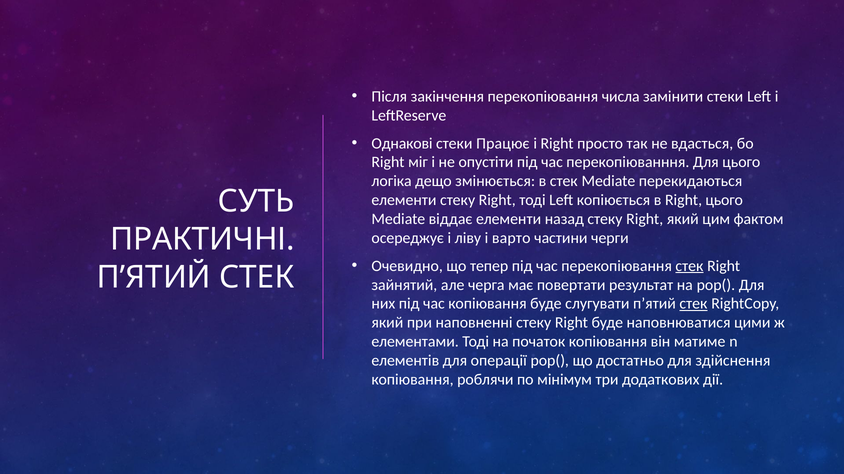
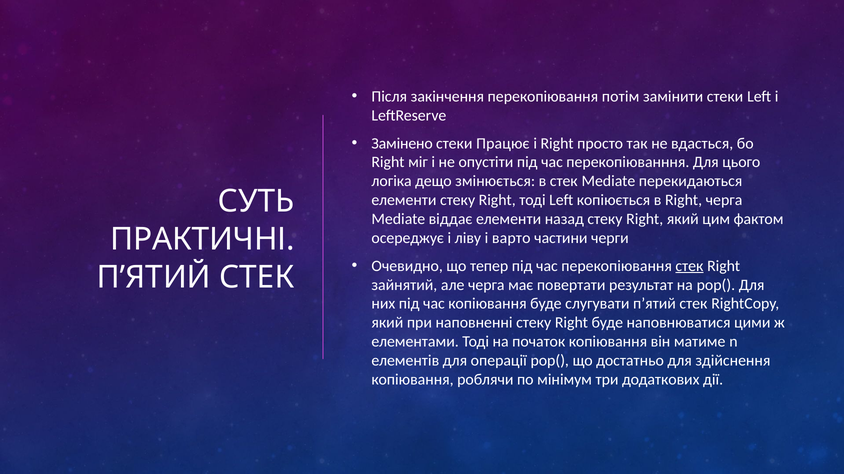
числа: числа -> потім (621, 97)
Однакові: Однакові -> Замінено (402, 144)
Right цього: цього -> черга (724, 201)
стек underline: present -> none (693, 304)
